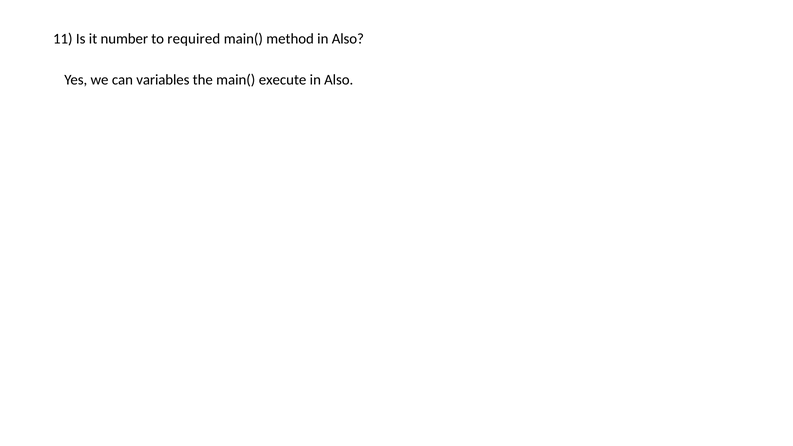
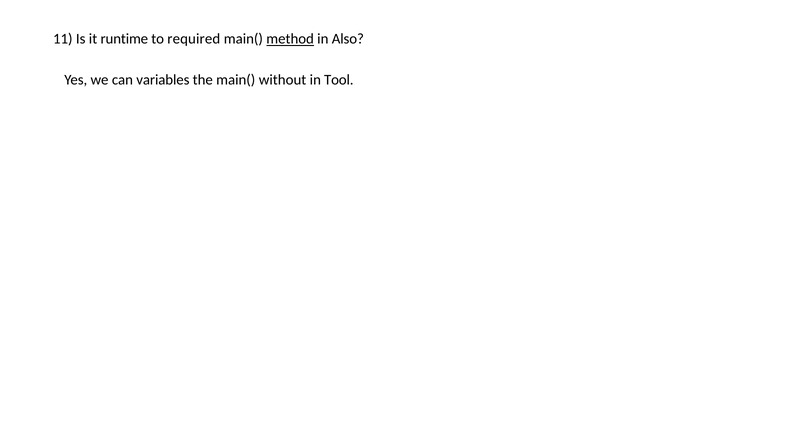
number: number -> runtime (124, 39)
method underline: none -> present (290, 39)
execute: execute -> without (283, 80)
Also: Also -> Tool (339, 80)
